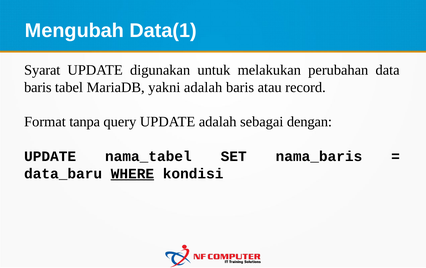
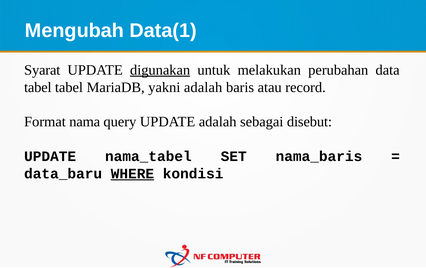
digunakan underline: none -> present (160, 70)
baris: baris -> tabel (38, 87)
tanpa: tanpa -> nama (85, 122)
dengan: dengan -> disebut (309, 122)
